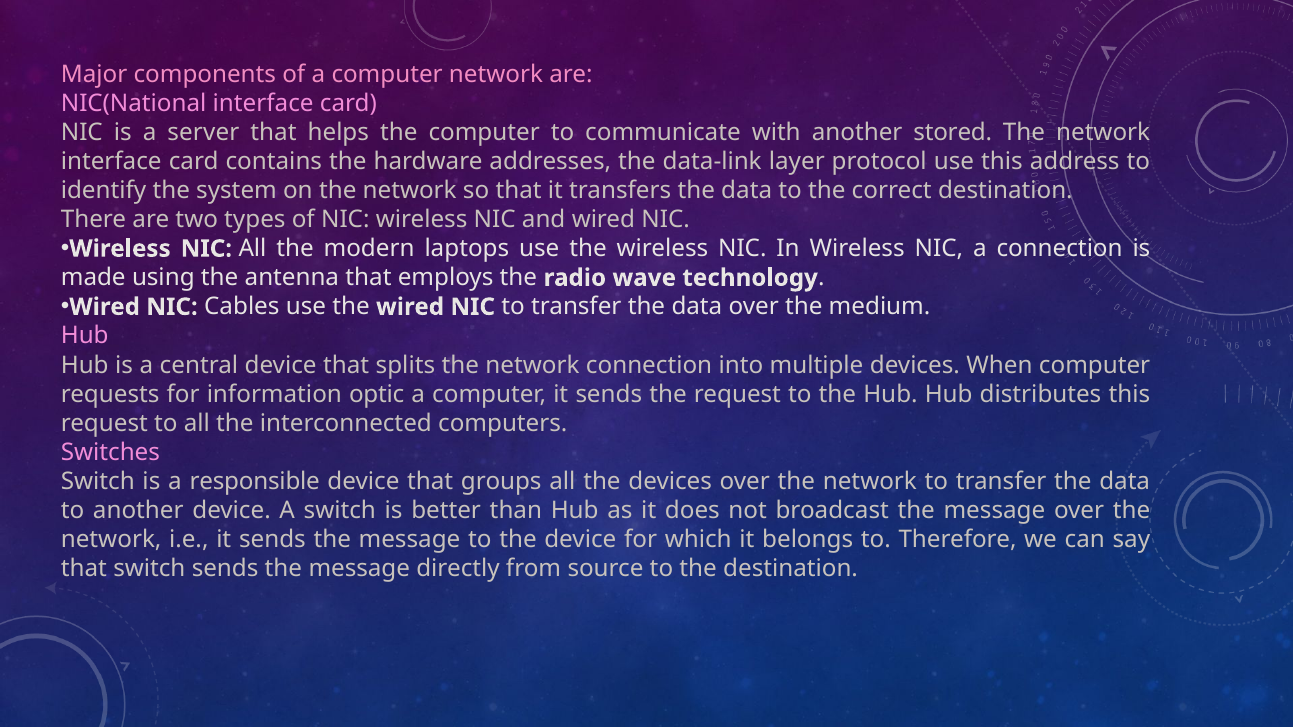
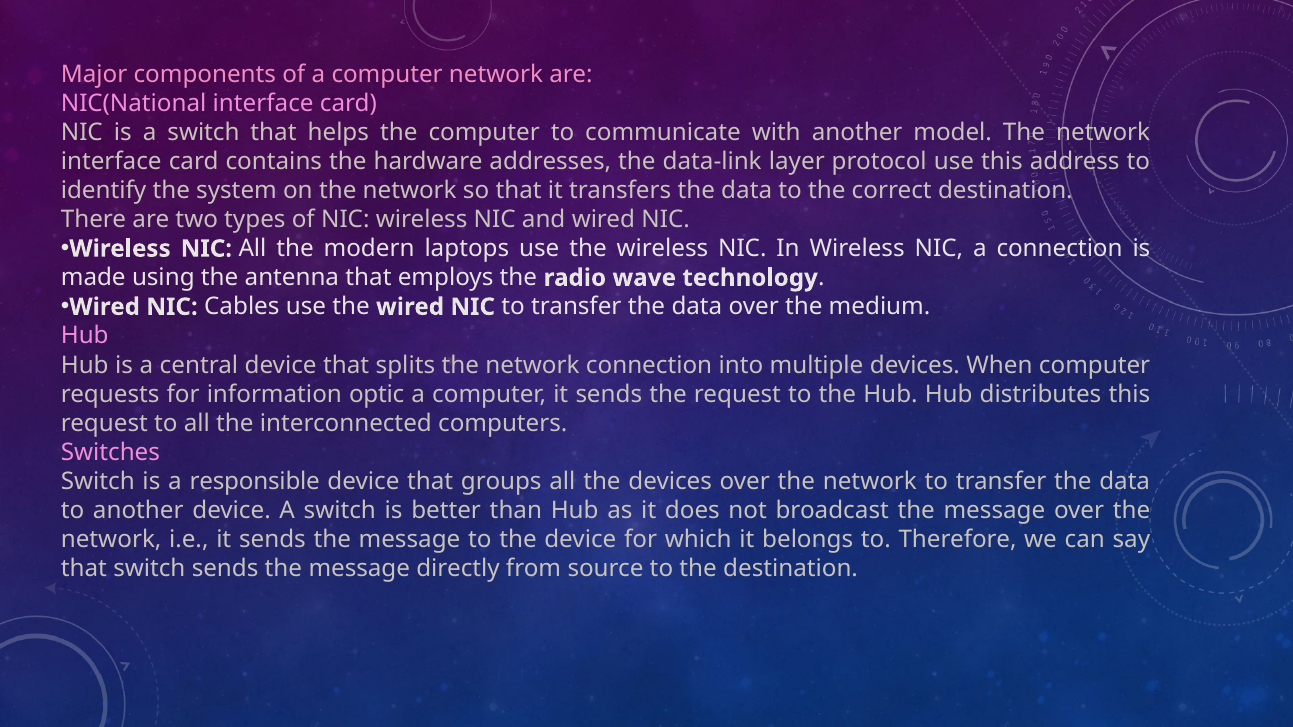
is a server: server -> switch (203, 132)
stored: stored -> model (953, 132)
